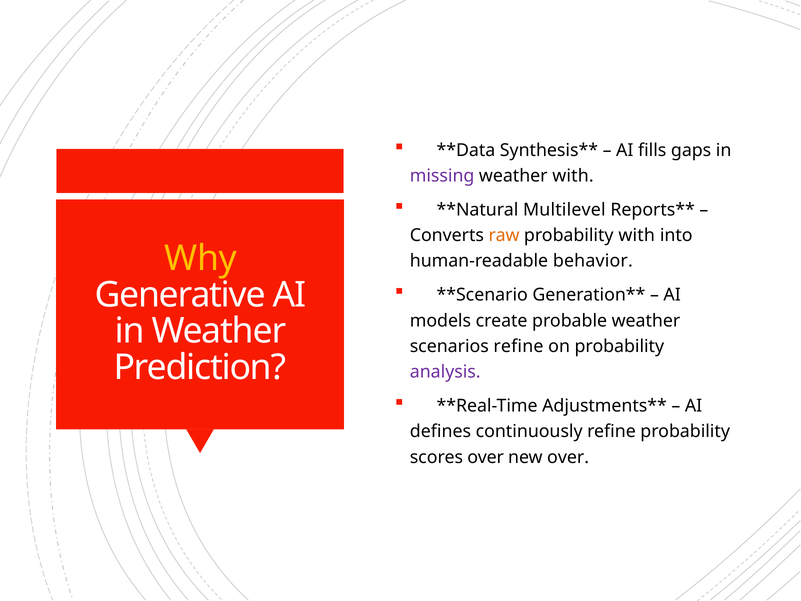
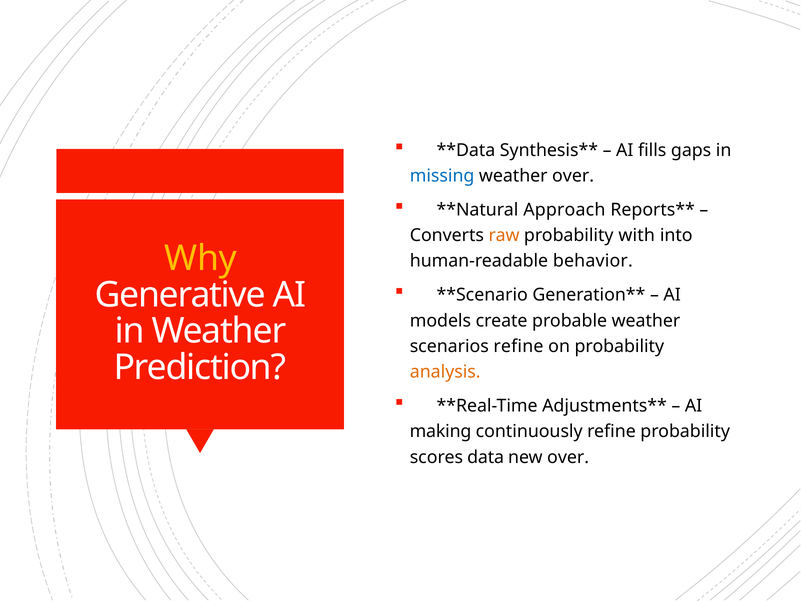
missing colour: purple -> blue (442, 176)
weather with: with -> over (573, 176)
Multilevel: Multilevel -> Approach (564, 210)
analysis colour: purple -> orange (445, 372)
defines: defines -> making (441, 431)
scores over: over -> data (486, 457)
